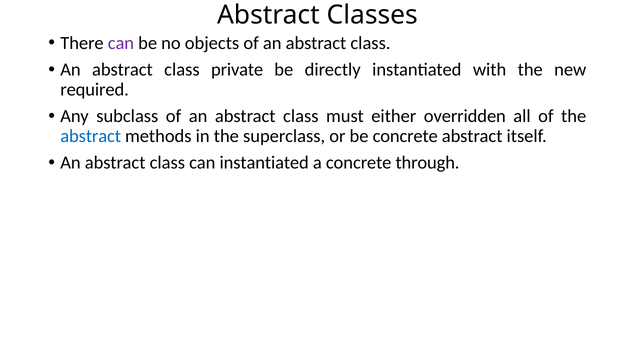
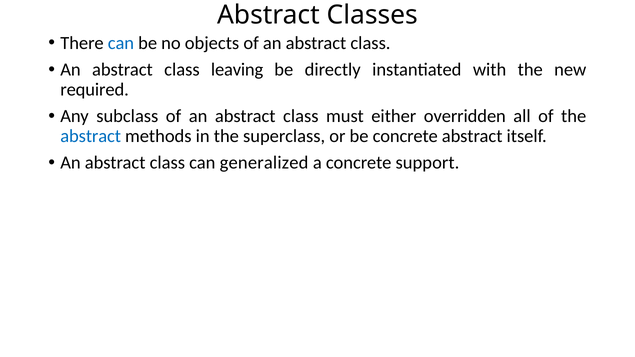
can colour: purple -> blue (121, 43)
private: private -> leaving (237, 70)
can instantiated: instantiated -> generalized (264, 163)
through: through -> support (427, 163)
